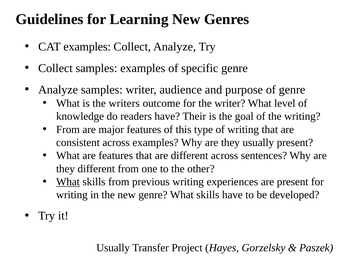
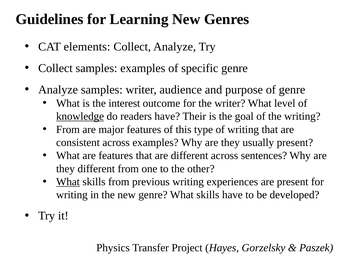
CAT examples: examples -> elements (87, 47)
writers: writers -> interest (124, 103)
knowledge underline: none -> present (80, 117)
Usually: Usually -> Physics (113, 248)
